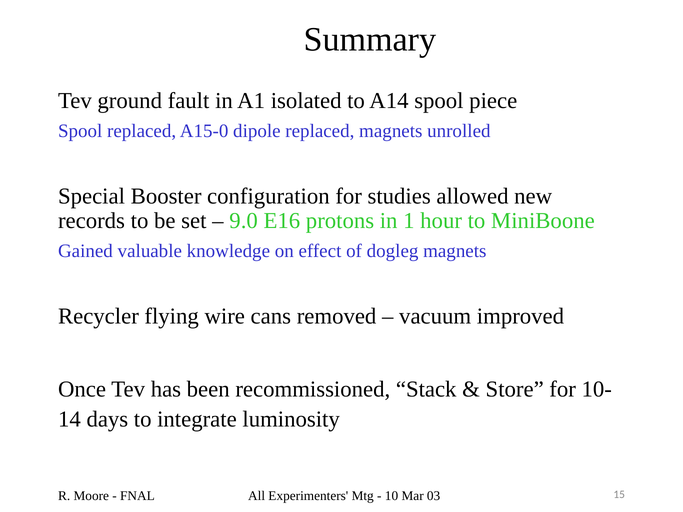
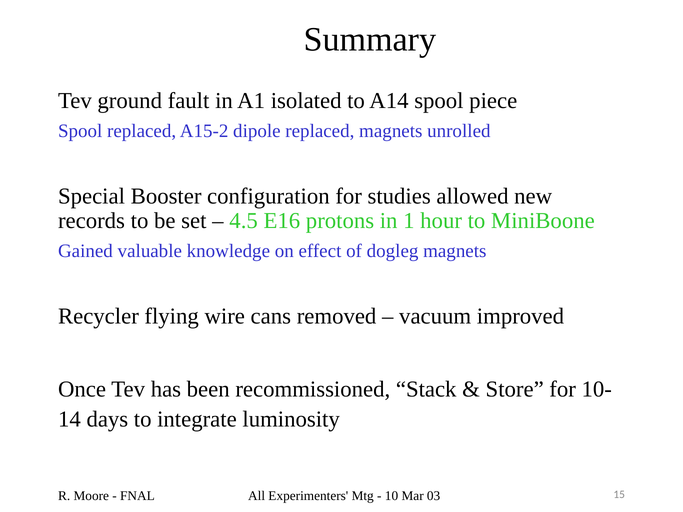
A15-0: A15-0 -> A15-2 (204, 131)
9.0: 9.0 -> 4.5 (244, 221)
